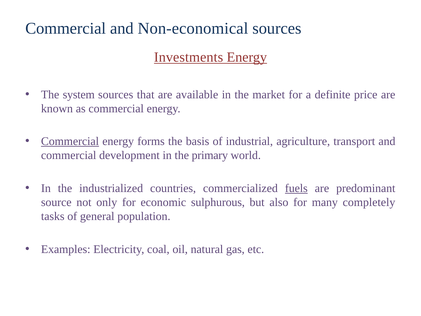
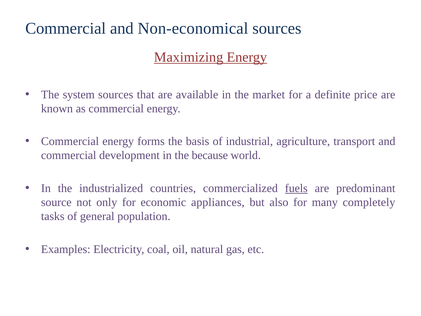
Investments: Investments -> Maximizing (189, 57)
Commercial underline: present -> none (70, 141)
primary: primary -> because (210, 155)
sulphurous: sulphurous -> appliances (218, 202)
